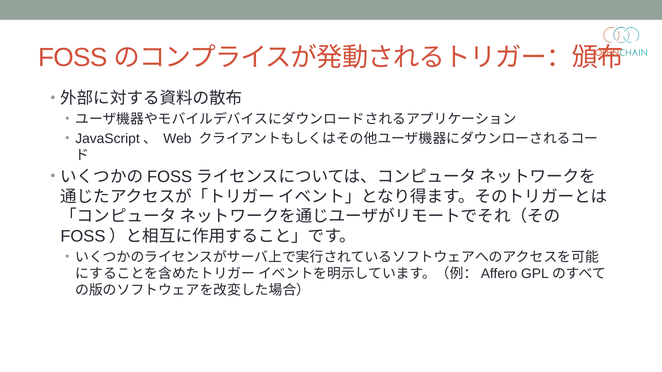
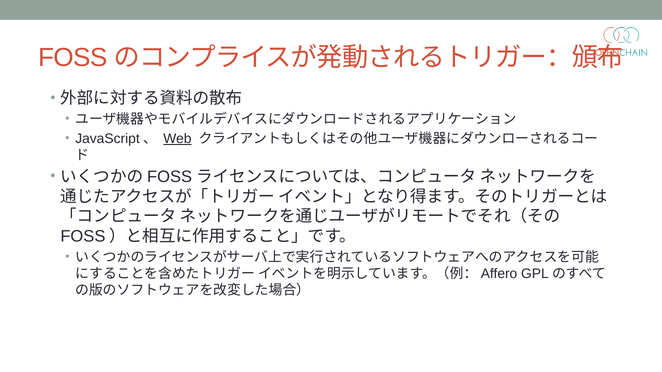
Web underline: none -> present (177, 139)
